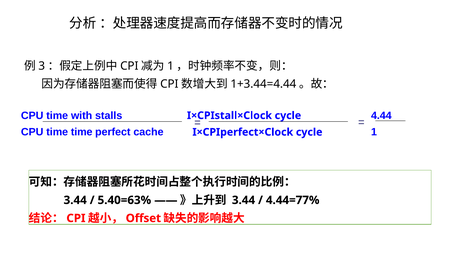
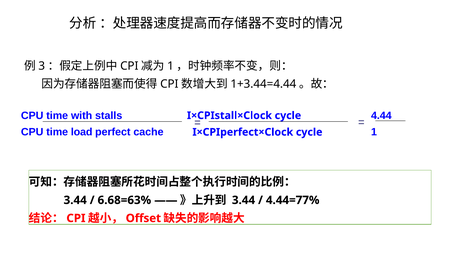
time time: time -> load (82, 132)
5.40=63%: 5.40=63% -> 6.68=63% (124, 200)
